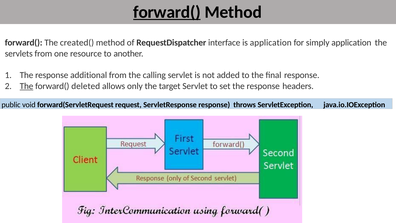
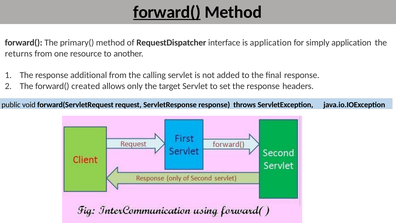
created(: created( -> primary( (77, 43)
servlets: servlets -> returns (19, 53)
The underline: present -> none (26, 86)
deleted: deleted -> created (86, 86)
